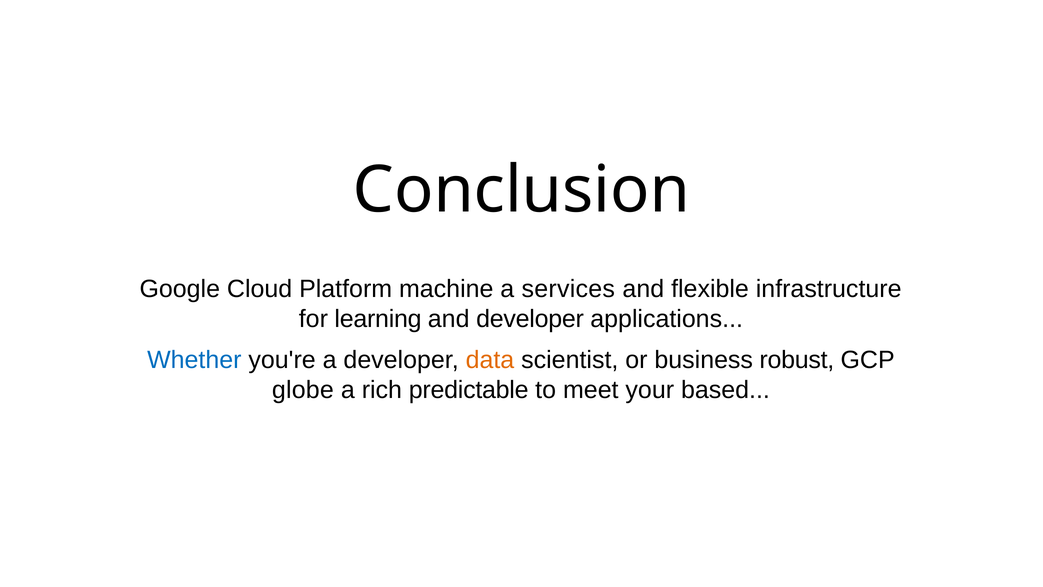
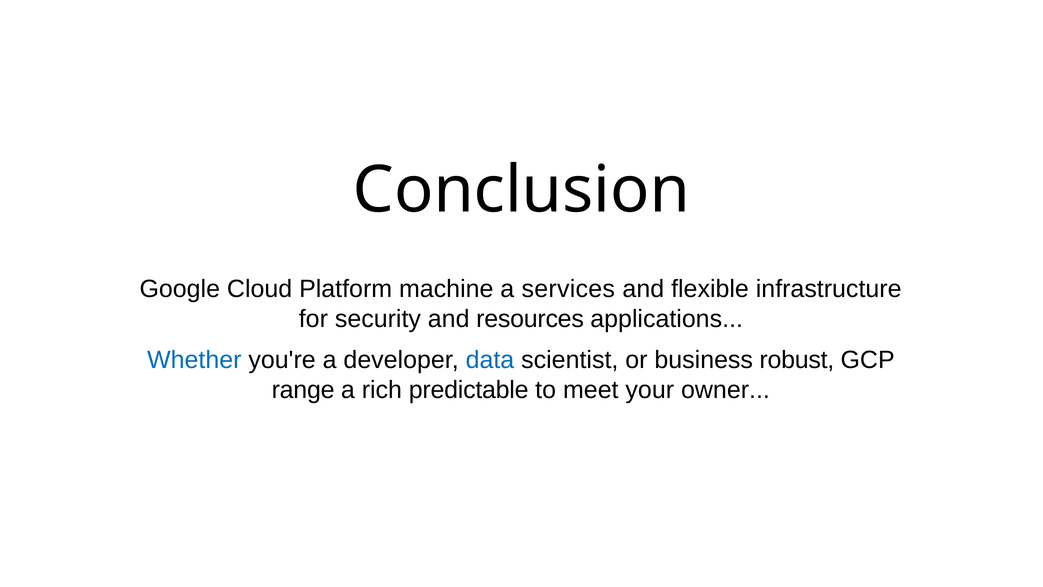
learning: learning -> security (378, 319)
and developer: developer -> resources (530, 319)
data colour: orange -> blue (490, 360)
globe: globe -> range (303, 390)
based: based -> owner (725, 390)
